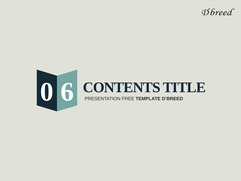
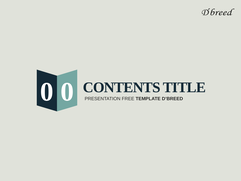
0 6: 6 -> 0 (67, 92)
